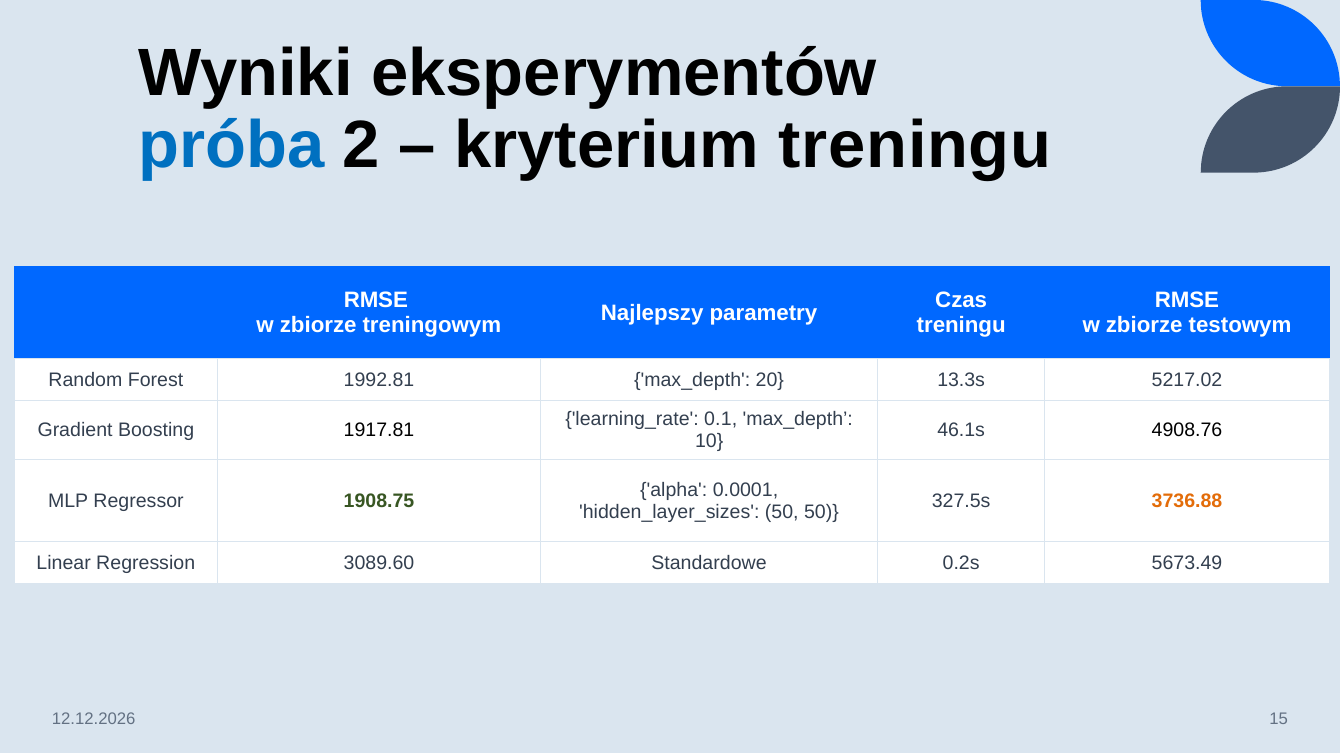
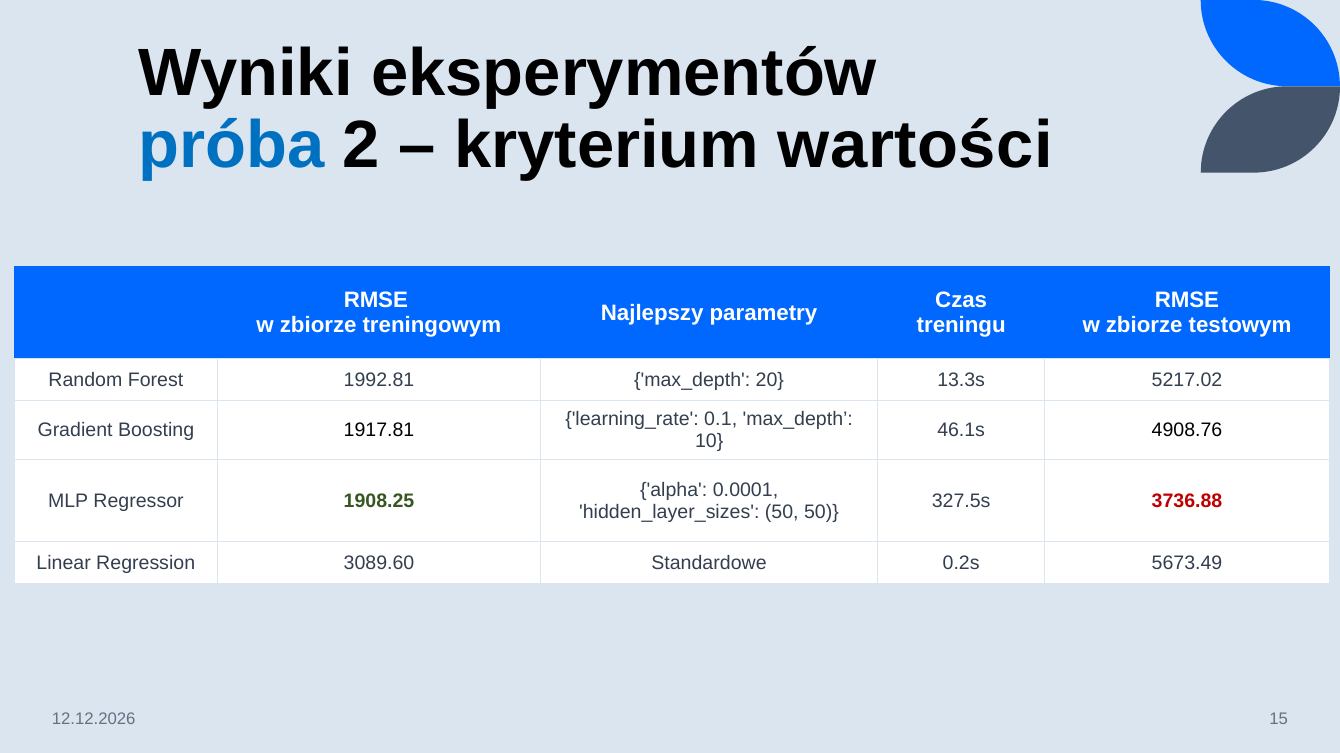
kryterium treningu: treningu -> wartości (915, 146)
1908.75: 1908.75 -> 1908.25 (379, 501)
3736.88 colour: orange -> red (1187, 501)
